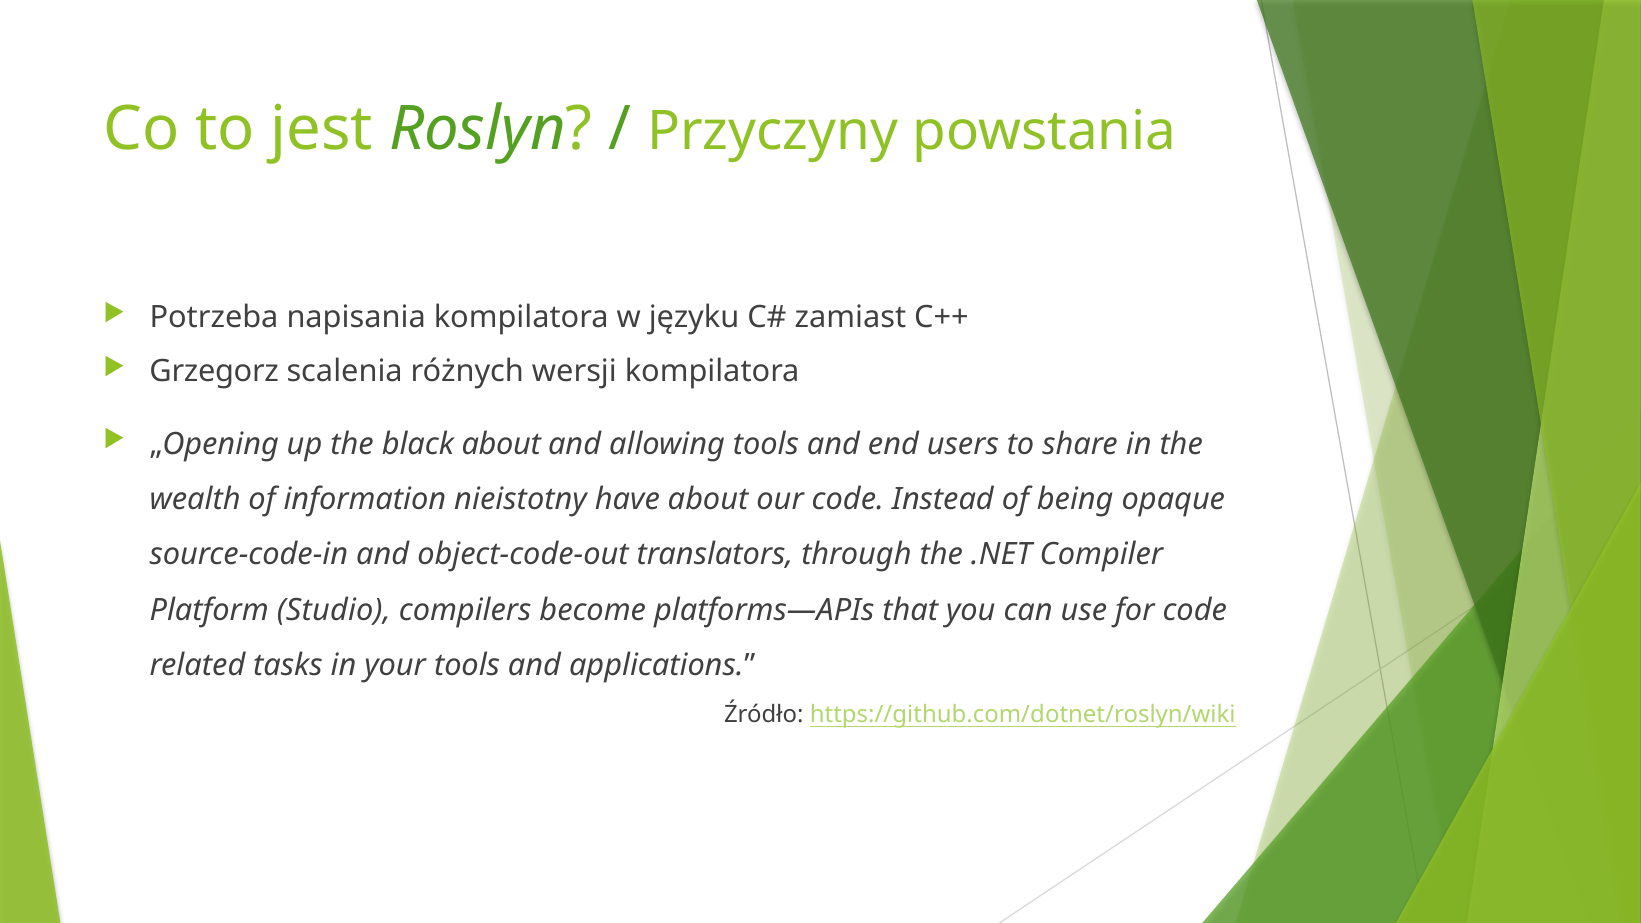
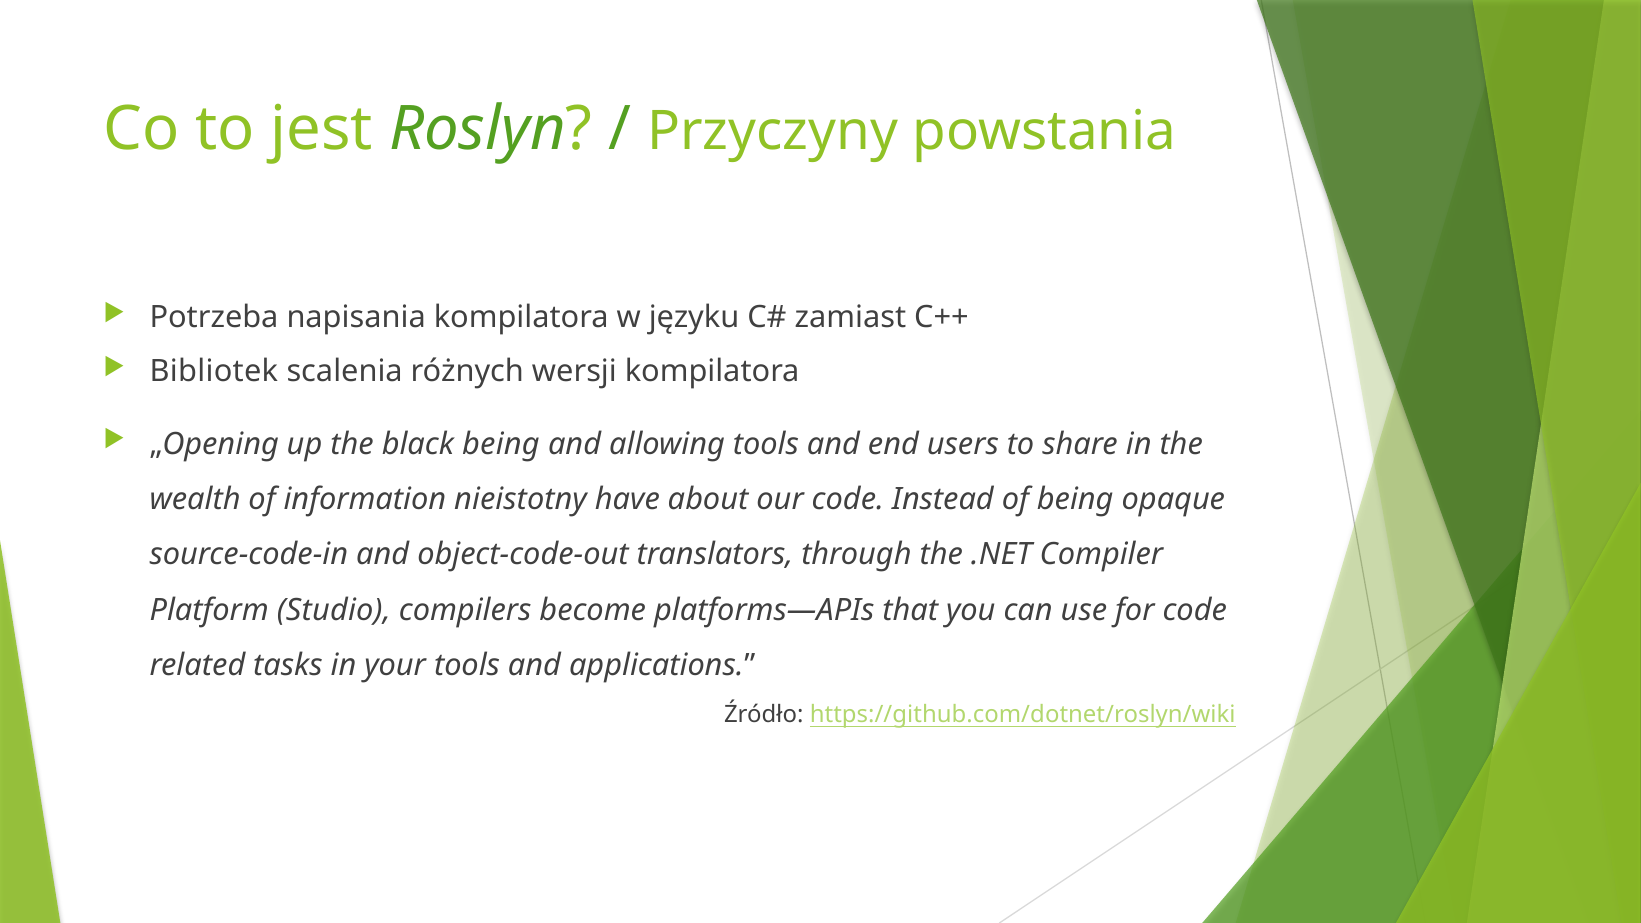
Grzegorz: Grzegorz -> Bibliotek (214, 372)
black about: about -> being (501, 444)
